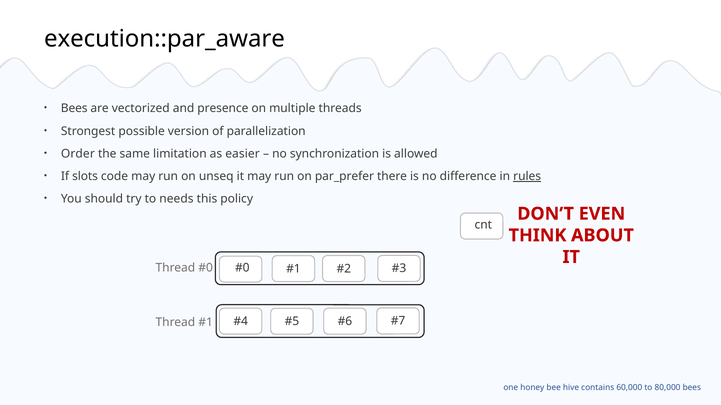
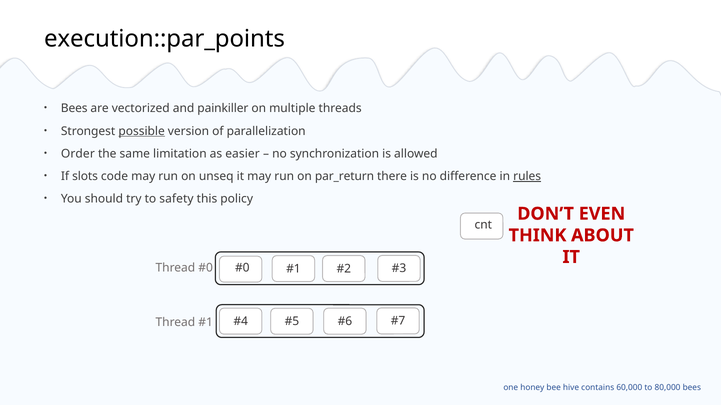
execution::par_aware: execution::par_aware -> execution::par_points (164, 39)
presence: presence -> painkiller (223, 109)
possible underline: none -> present (142, 131)
par_prefer: par_prefer -> par_return (344, 177)
needs: needs -> safety (176, 199)
